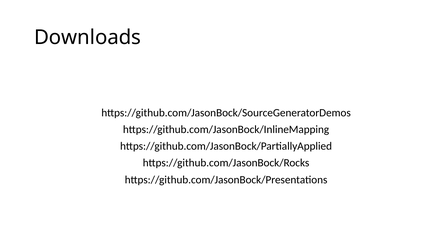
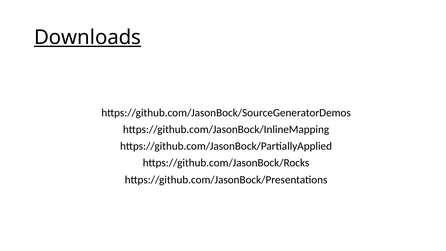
Downloads underline: none -> present (88, 37)
